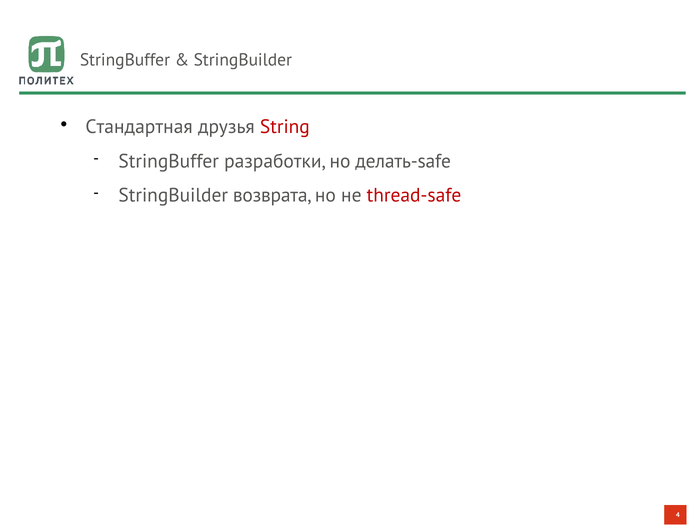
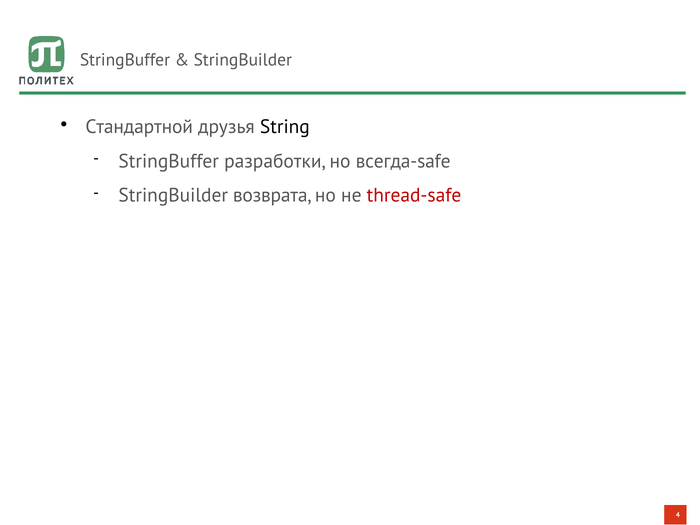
Стандартная: Стандартная -> Стандартной (139, 127)
String colour: red -> black (285, 127)
делать-safe: делать-safe -> всегда-safe (403, 161)
